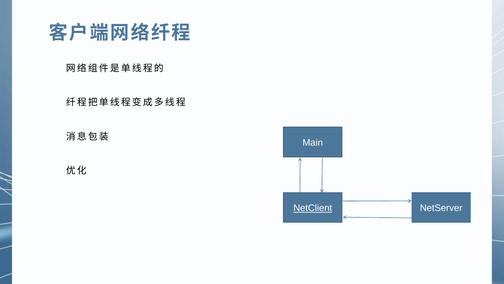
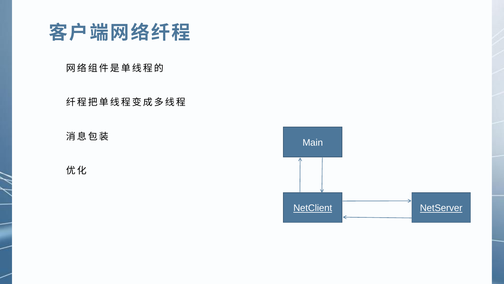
NetServer underline: none -> present (441, 208)
